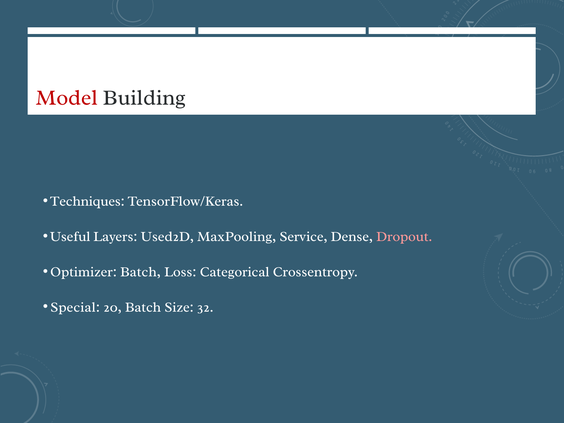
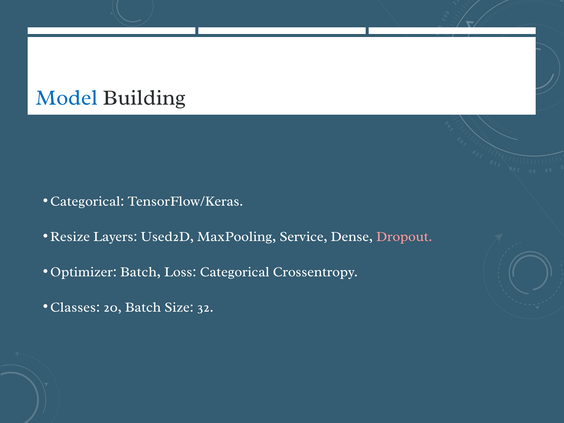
Model colour: red -> blue (67, 98)
Techniques: Techniques -> Categorical (87, 201)
Useful: Useful -> Resize (70, 237)
Special: Special -> Classes (75, 307)
